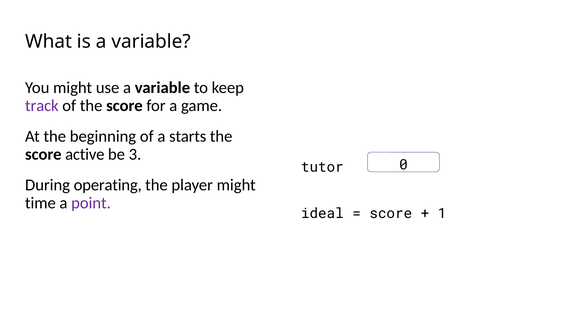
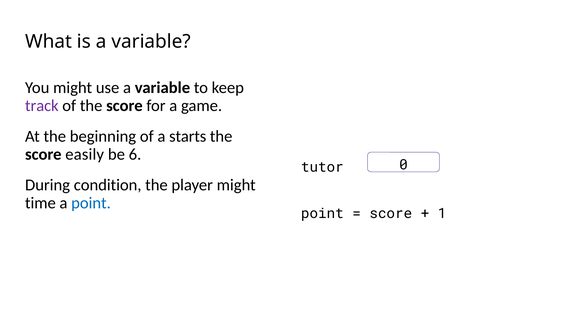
active: active -> easily (85, 154)
3: 3 -> 6 (135, 154)
operating: operating -> condition (108, 185)
point colour: purple -> blue (91, 203)
ideal: ideal -> point (322, 213)
